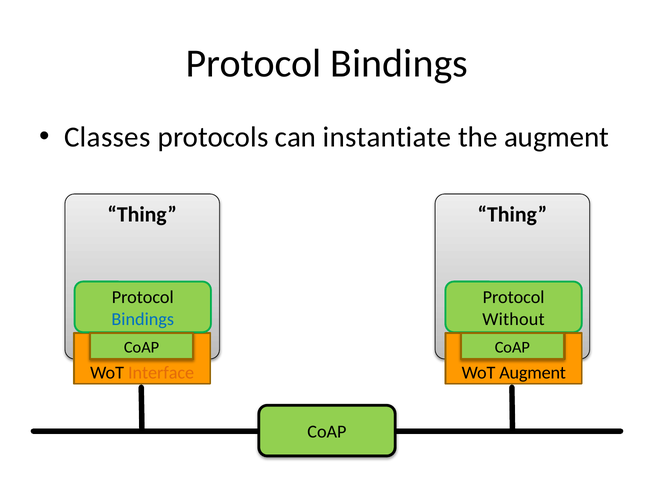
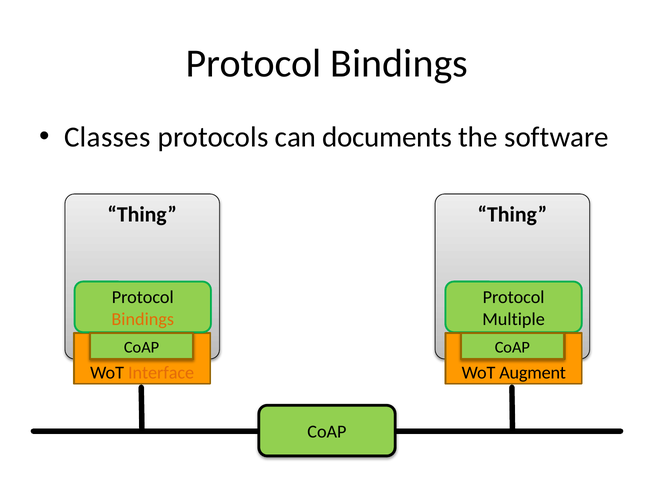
instantiate: instantiate -> documents (387, 137)
the augment: augment -> software (557, 137)
Bindings colour: blue -> orange (143, 319)
Without: Without -> Multiple (514, 319)
